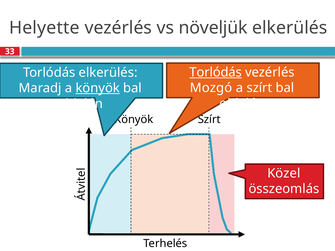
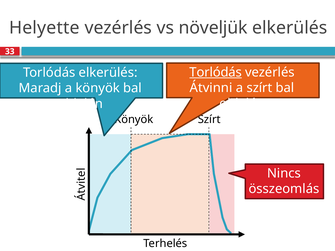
Mozgó: Mozgó -> Átvinni (211, 88)
könyök underline: present -> none (98, 88)
Közel: Közel -> Nincs (284, 173)
